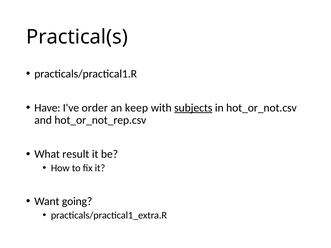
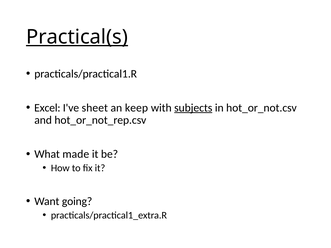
Practical(s underline: none -> present (77, 37)
Have: Have -> Excel (47, 108)
order: order -> sheet (95, 108)
result: result -> made (76, 154)
